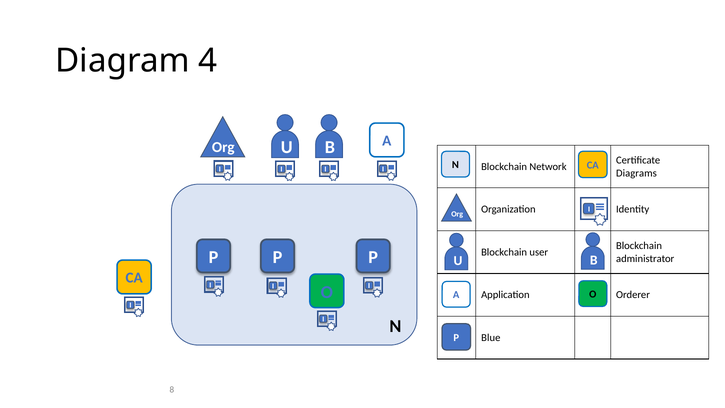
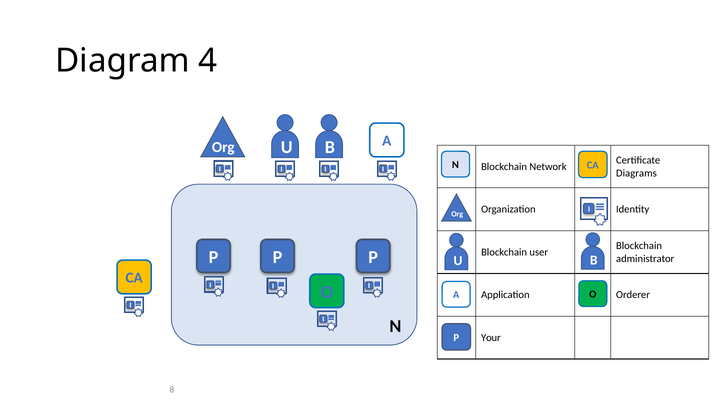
Blue: Blue -> Your (491, 338)
